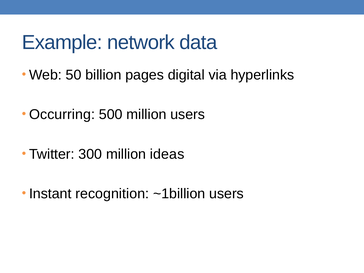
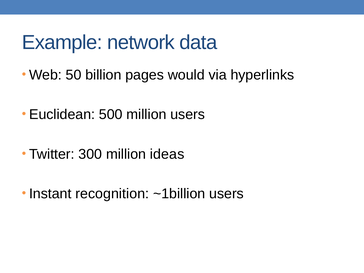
digital: digital -> would (186, 75)
Occurring: Occurring -> Euclidean (62, 115)
